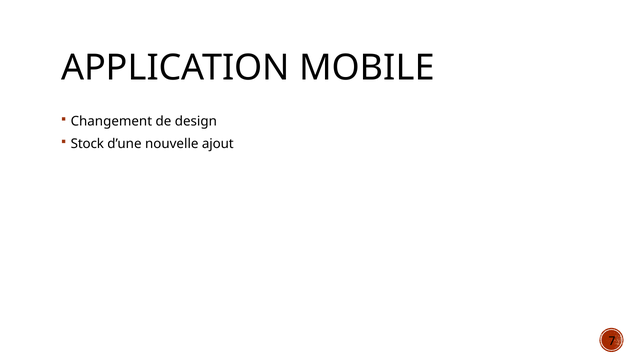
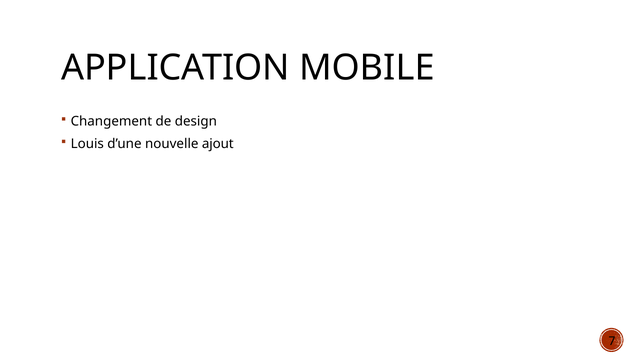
Stock: Stock -> Louis (87, 144)
